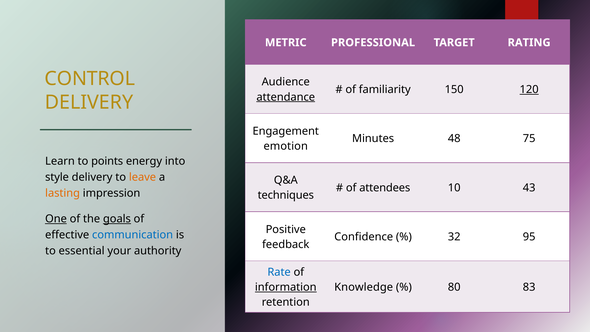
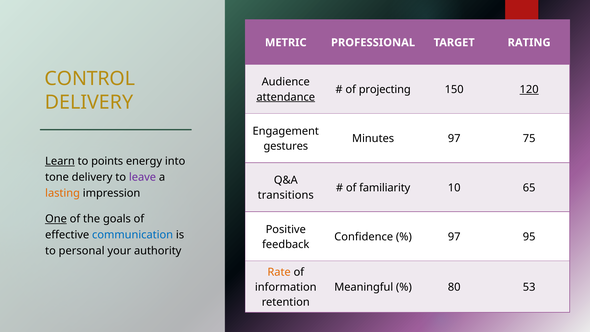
familiarity: familiarity -> projecting (385, 89)
Minutes 48: 48 -> 97 (454, 139)
emotion: emotion -> gestures (286, 146)
Learn underline: none -> present (60, 161)
style: style -> tone (57, 177)
leave colour: orange -> purple (142, 177)
attendees: attendees -> familiarity (385, 188)
43: 43 -> 65 (529, 188)
techniques: techniques -> transitions (286, 195)
goals underline: present -> none (117, 219)
32: 32 -> 97 (454, 237)
essential: essential -> personal (82, 251)
Rate colour: blue -> orange (279, 272)
information underline: present -> none (286, 287)
Knowledge: Knowledge -> Meaningful (364, 287)
83: 83 -> 53 (529, 287)
